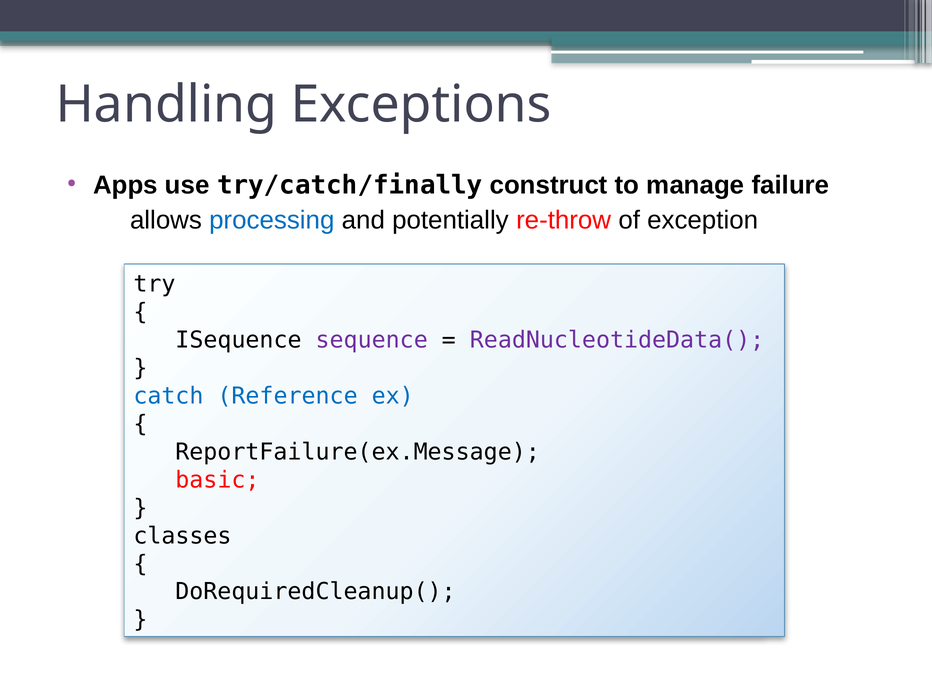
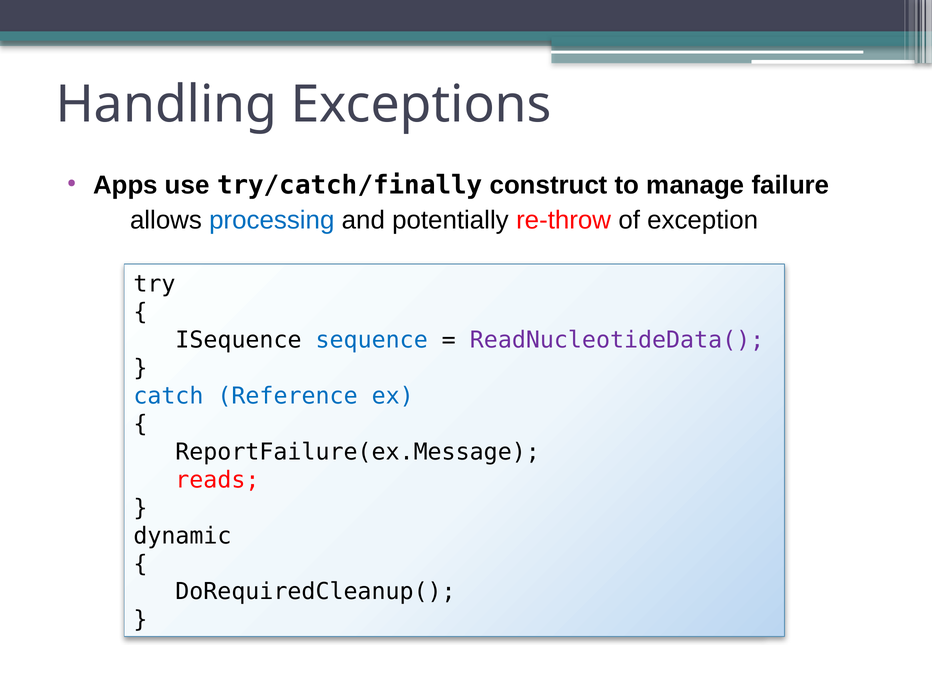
sequence colour: purple -> blue (372, 340)
basic: basic -> reads (217, 480)
classes: classes -> dynamic (182, 536)
